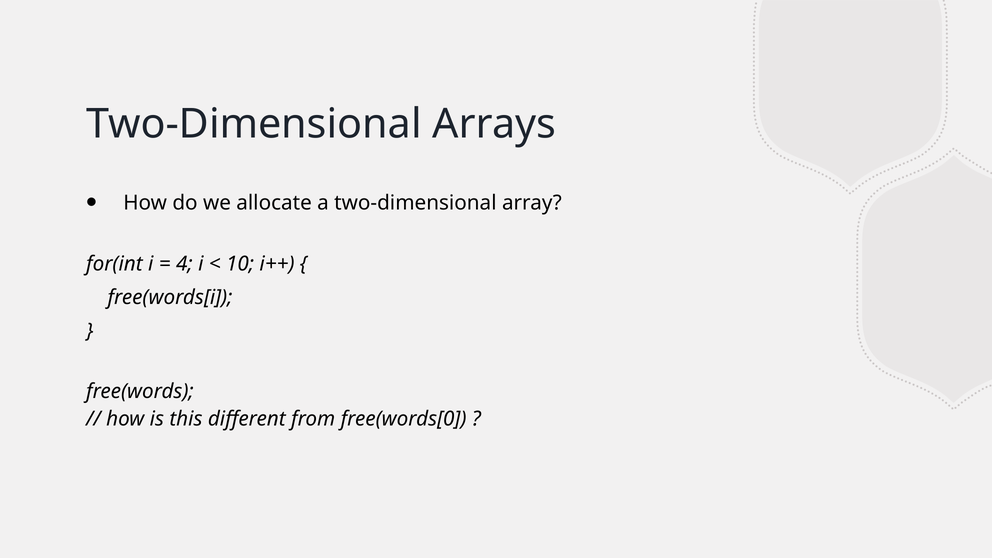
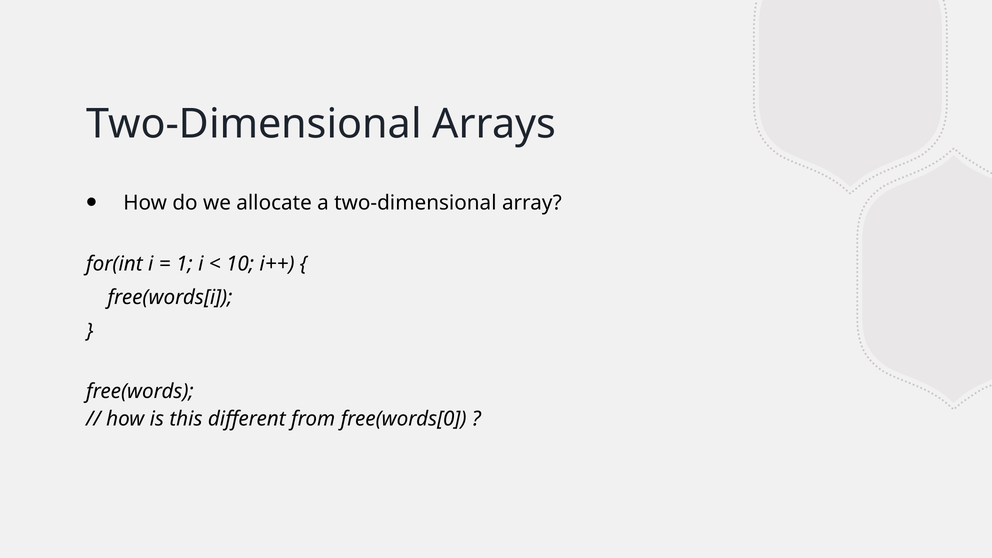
4: 4 -> 1 (184, 264)
